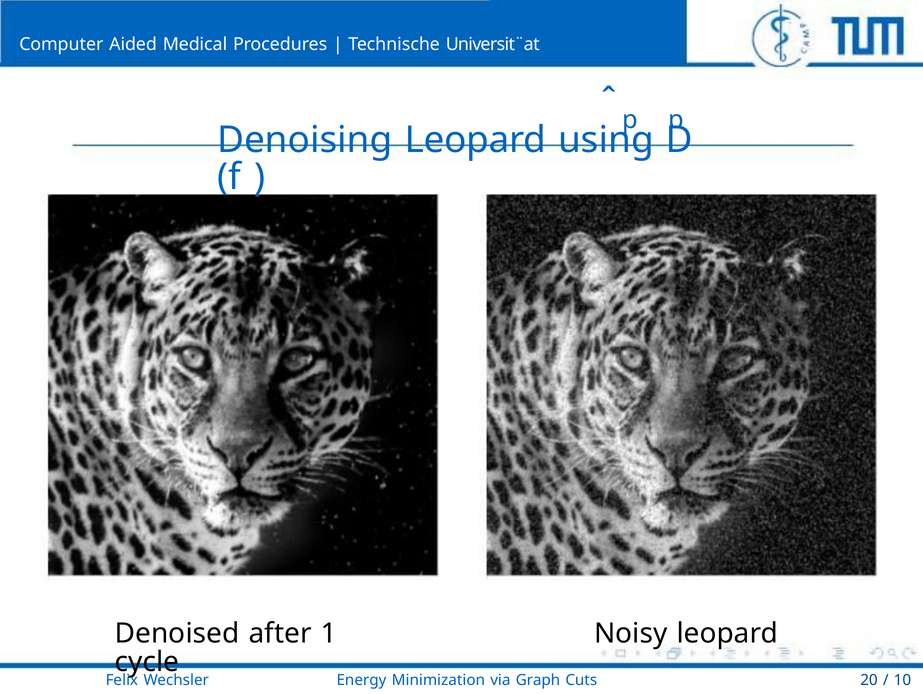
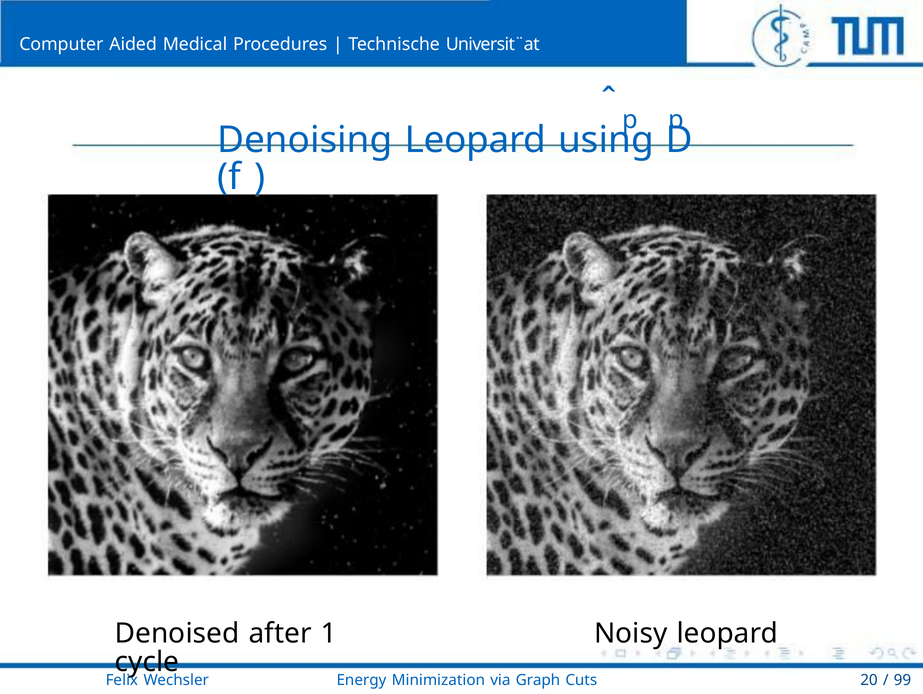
10: 10 -> 99 (902, 680)
